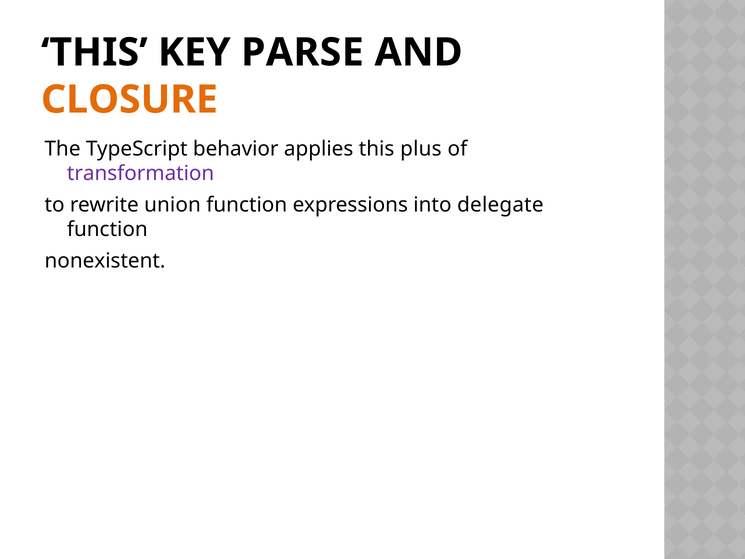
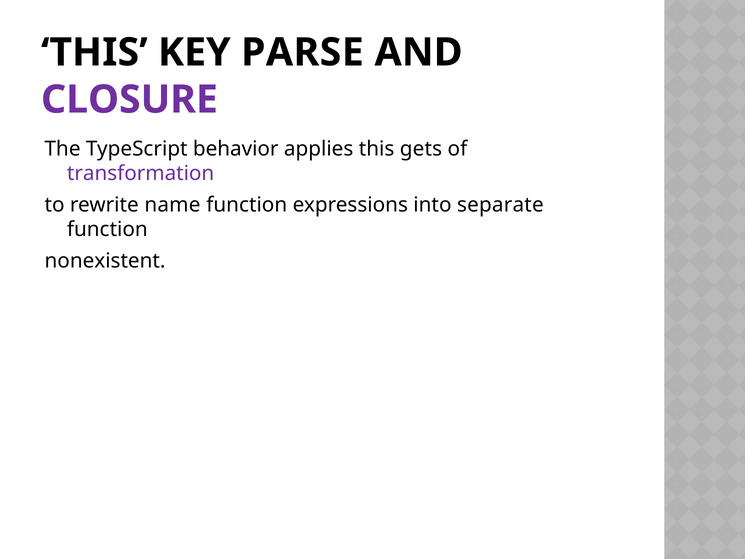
CLOSURE colour: orange -> purple (129, 100)
plus: plus -> gets (421, 149)
union: union -> name (172, 205)
delegate: delegate -> separate (500, 205)
